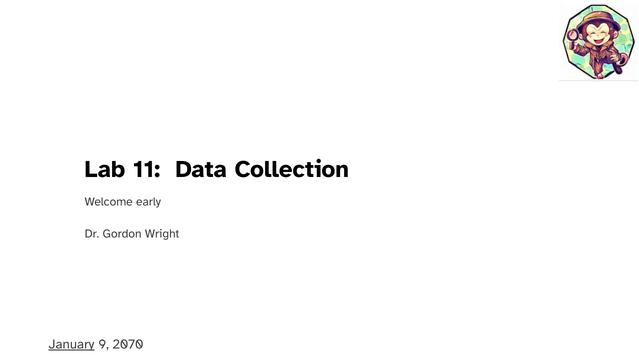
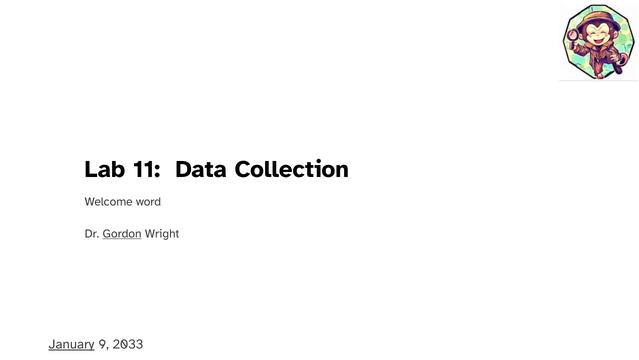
early: early -> word (149, 201)
Gordon underline: none -> present (122, 233)
2070: 2070 -> 2033 (128, 344)
